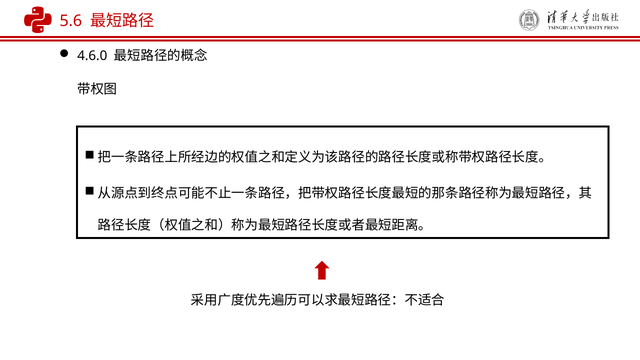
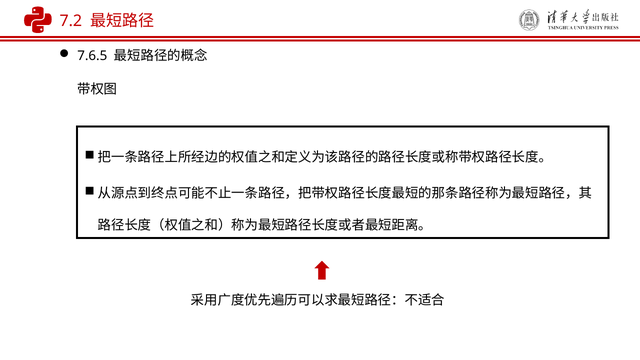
5.6: 5.6 -> 7.2 (71, 21)
4.6.0: 4.6.0 -> 7.6.5 (92, 56)
